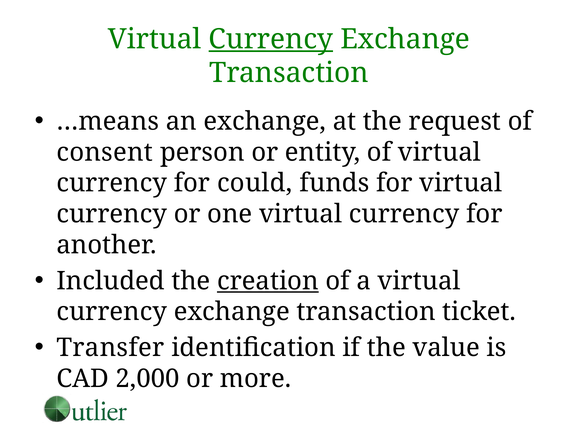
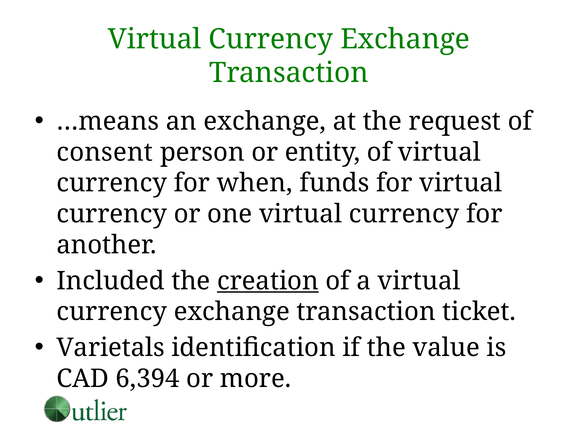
Currency underline: present -> none (271, 39)
could: could -> when (255, 183)
Transfer: Transfer -> Varietals (111, 347)
2,000: 2,000 -> 6,394 (148, 378)
